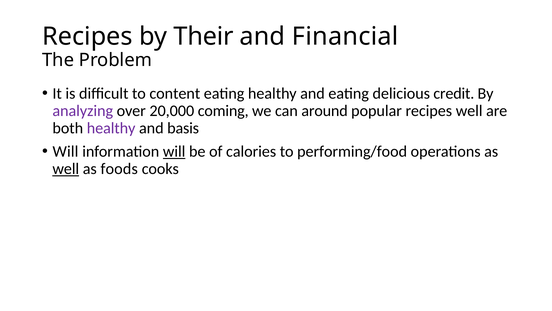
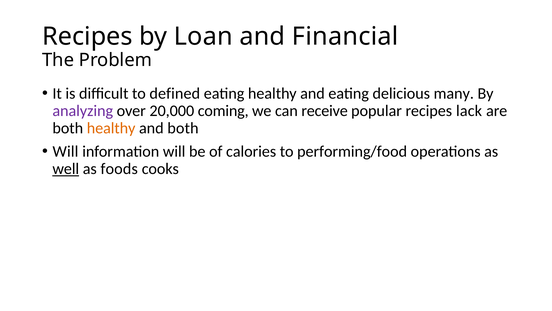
Their: Their -> Loan (203, 36)
content: content -> defined (175, 93)
credit: credit -> many (454, 93)
around: around -> receive (325, 111)
recipes well: well -> lack (469, 111)
healthy colour: purple -> orange (111, 128)
and basis: basis -> both (183, 128)
will underline: present -> none (174, 151)
